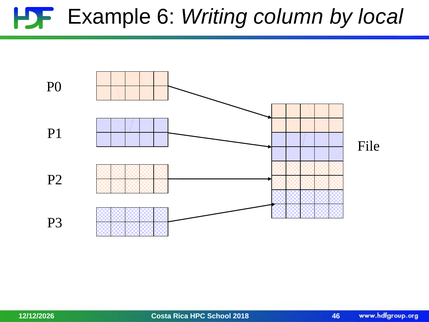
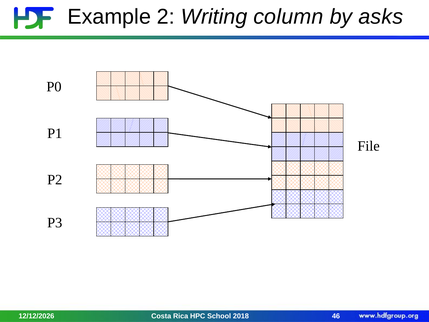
6: 6 -> 2 (166, 17)
local: local -> asks (381, 17)
